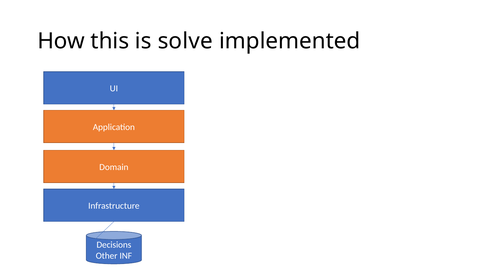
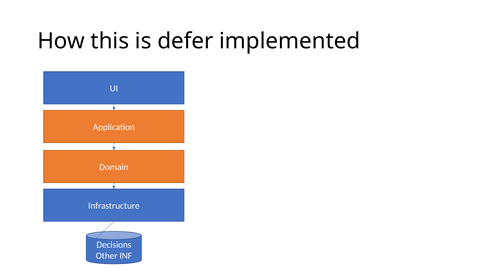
solve: solve -> defer (185, 41)
